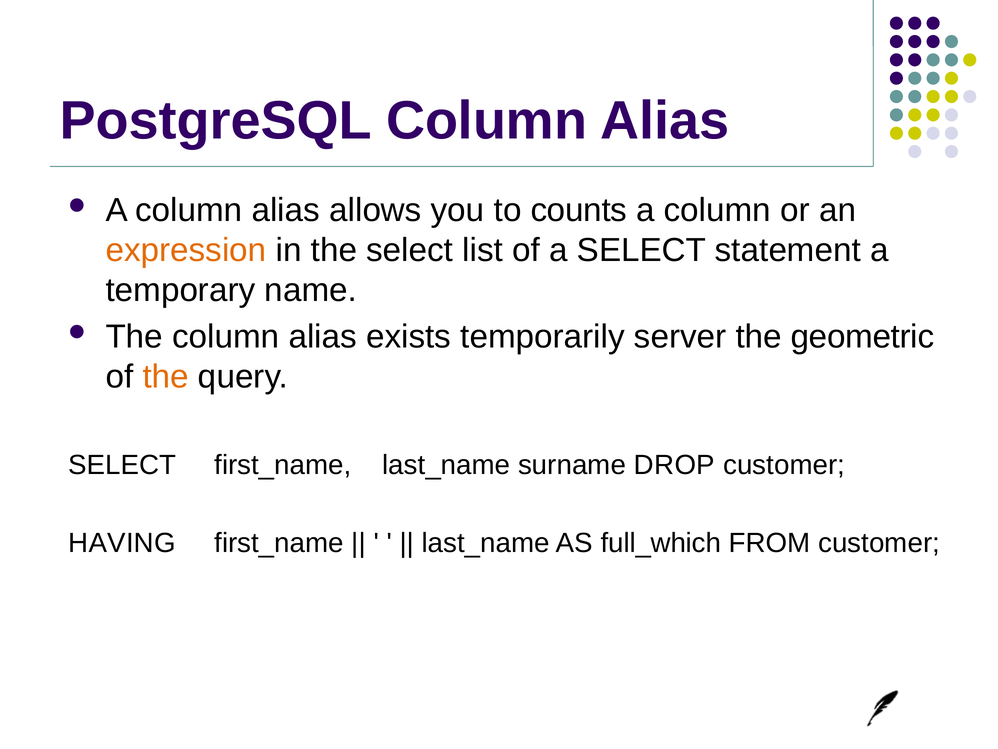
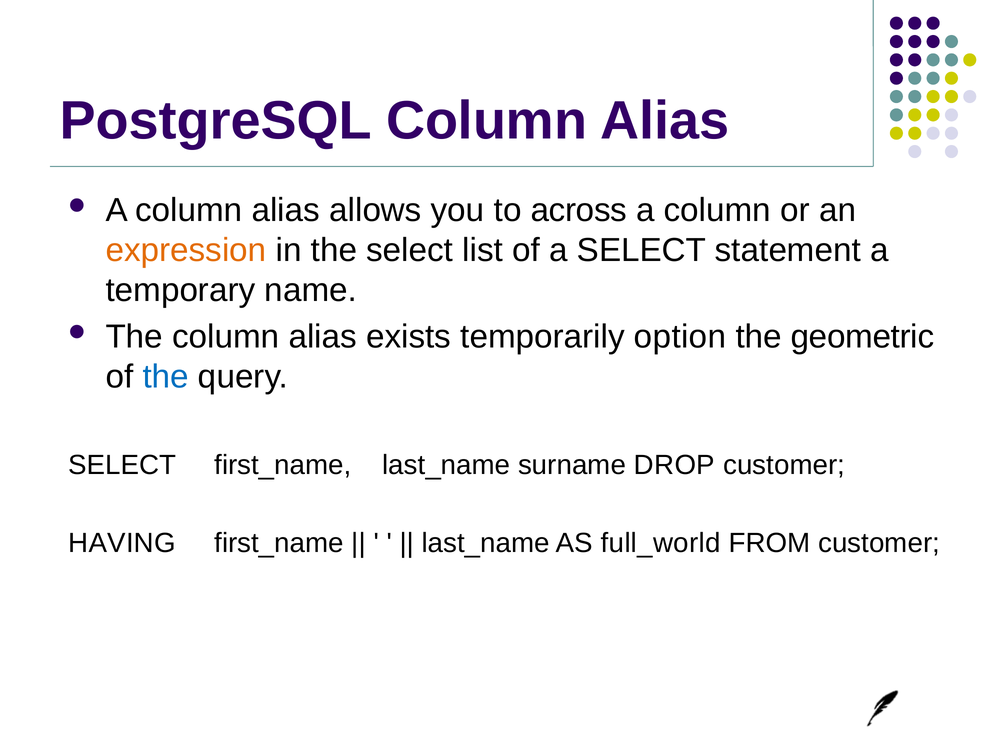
counts: counts -> across (579, 210)
server: server -> option (680, 337)
the colour: orange -> blue (166, 377)
full_which: full_which -> full_world (661, 543)
